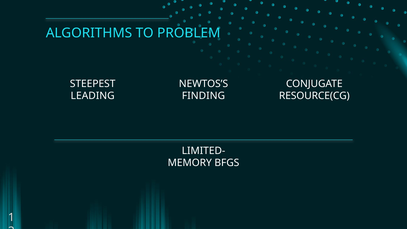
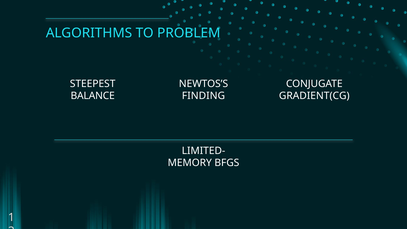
LEADING: LEADING -> BALANCE (93, 96)
RESOURCE(CG: RESOURCE(CG -> GRADIENT(CG (314, 96)
